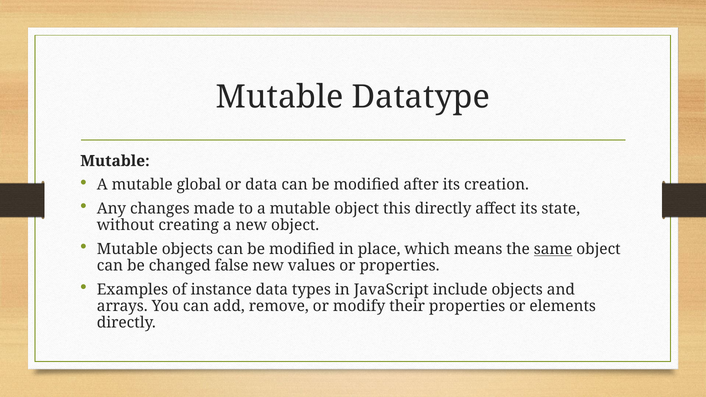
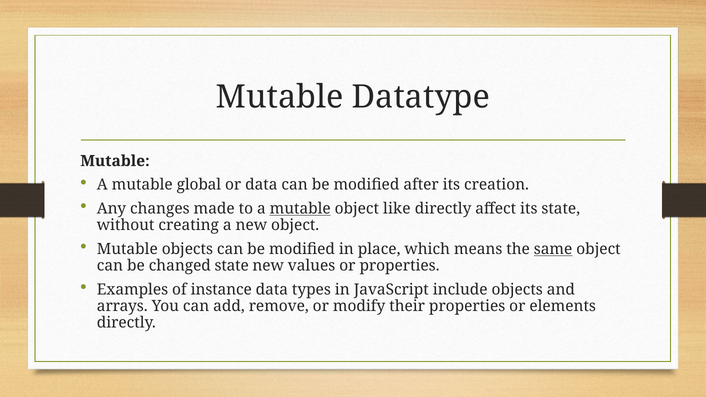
mutable underline: none -> present (300, 209)
this: this -> like (397, 209)
changed false: false -> state (232, 266)
